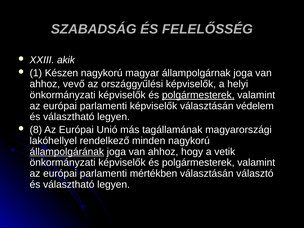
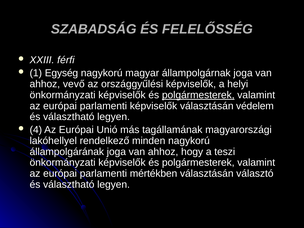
akik: akik -> férfi (66, 60)
Készen: Készen -> Egység (61, 73)
8: 8 -> 4 (36, 130)
állampolgárának underline: present -> none (67, 152)
vetik: vetik -> teszi (225, 152)
